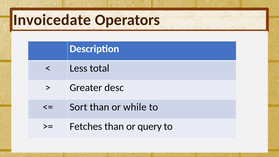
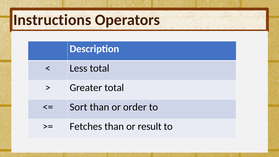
Invoicedate: Invoicedate -> Instructions (52, 20)
Greater desc: desc -> total (114, 88)
while: while -> order (135, 107)
query: query -> result (150, 126)
